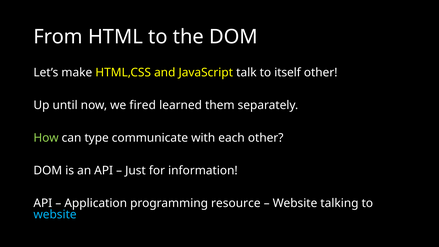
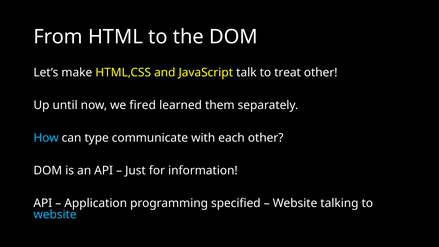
itself: itself -> treat (288, 73)
How colour: light green -> light blue (46, 138)
resource: resource -> specified (236, 203)
